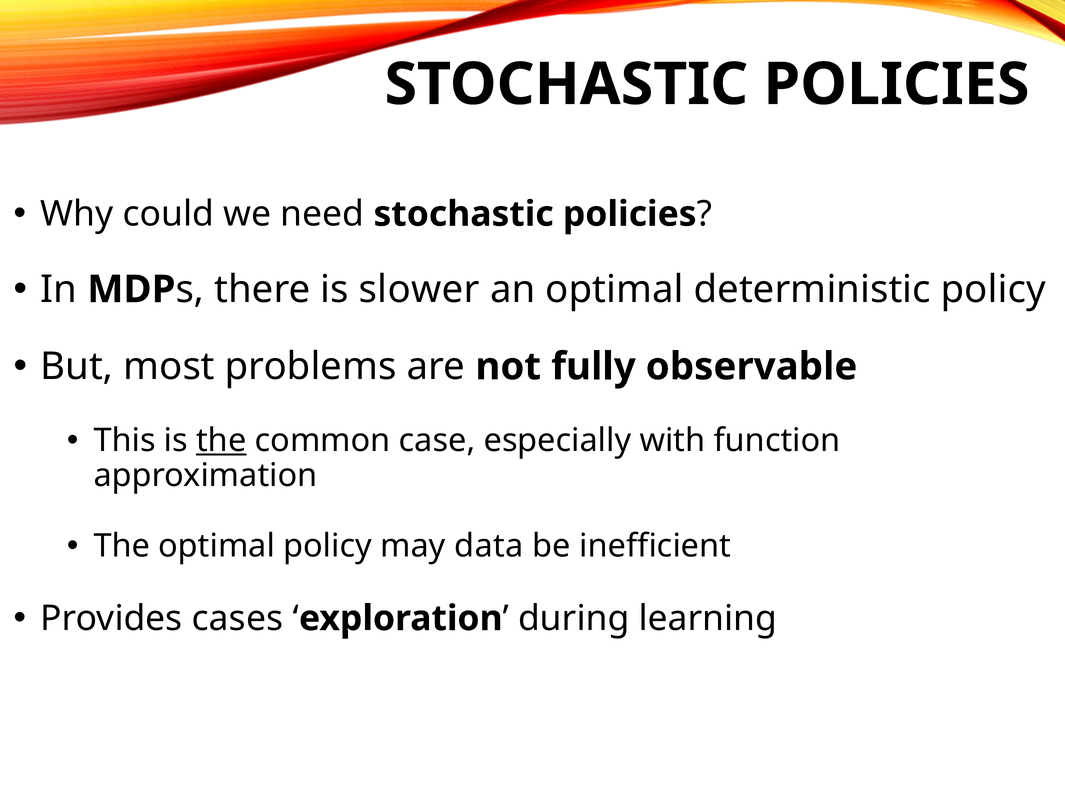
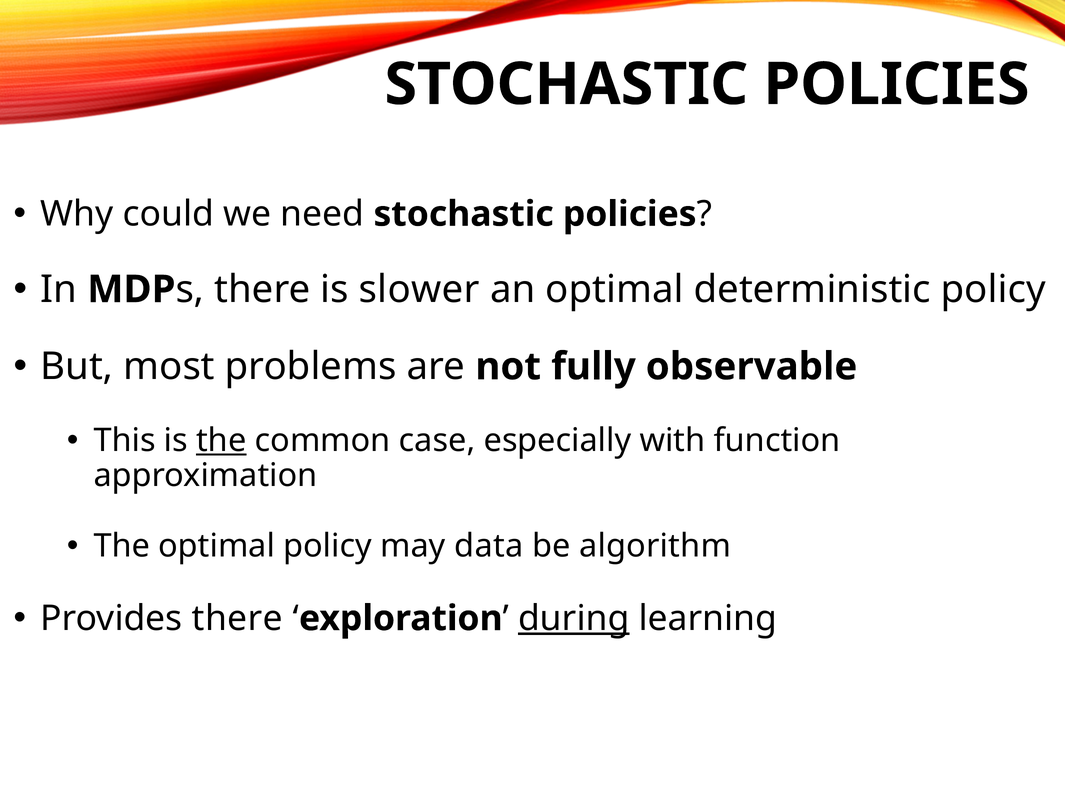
inefficient: inefficient -> algorithm (655, 546)
Provides cases: cases -> there (237, 618)
during underline: none -> present (574, 618)
